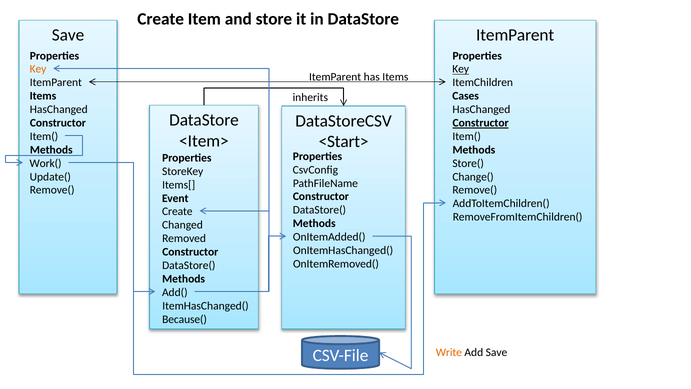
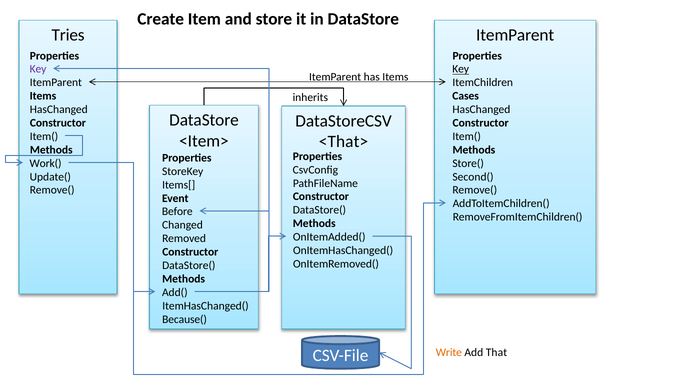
Save: Save -> Tries (68, 35)
Key colour: orange -> purple (38, 69)
Constructor underline: present -> none (481, 123)
<Start>: <Start> -> <That> (343, 142)
Change(: Change( -> Second( (473, 177)
Create: Create -> Before (177, 212)
Add Save: Save -> That (496, 352)
